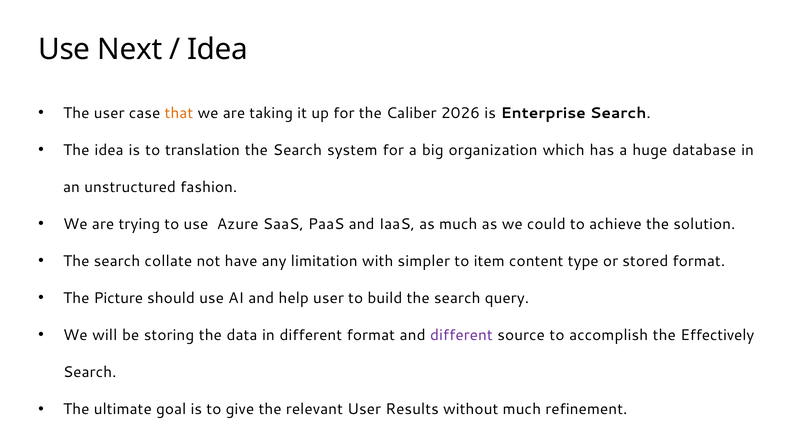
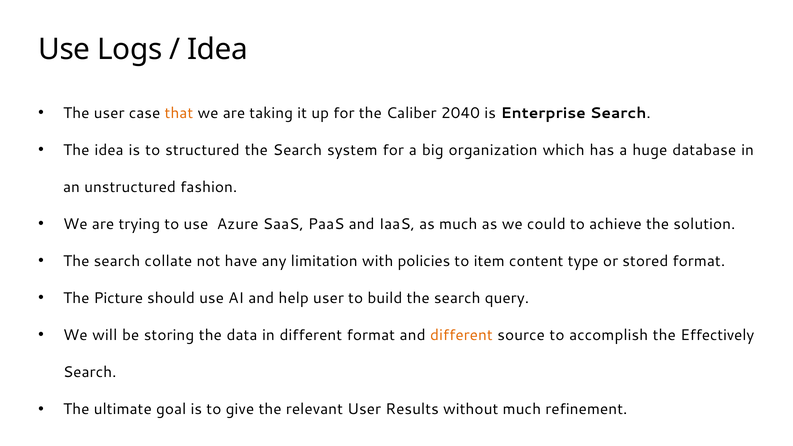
Next: Next -> Logs (130, 50)
2026: 2026 -> 2040 (460, 113)
translation: translation -> structured (202, 150)
simpler: simpler -> policies (424, 261)
different colour: purple -> orange (461, 335)
